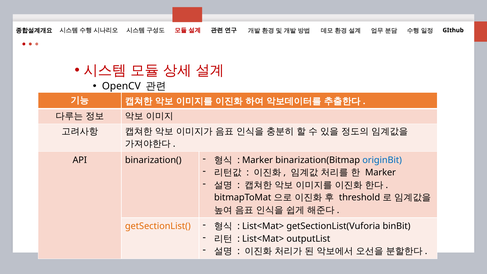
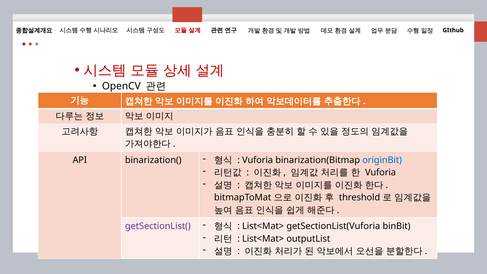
Marker: Marker -> Vuforia (258, 160)
Marker: Marker -> Vuforia (381, 173)
getSectionList( colour: orange -> purple (158, 226)
